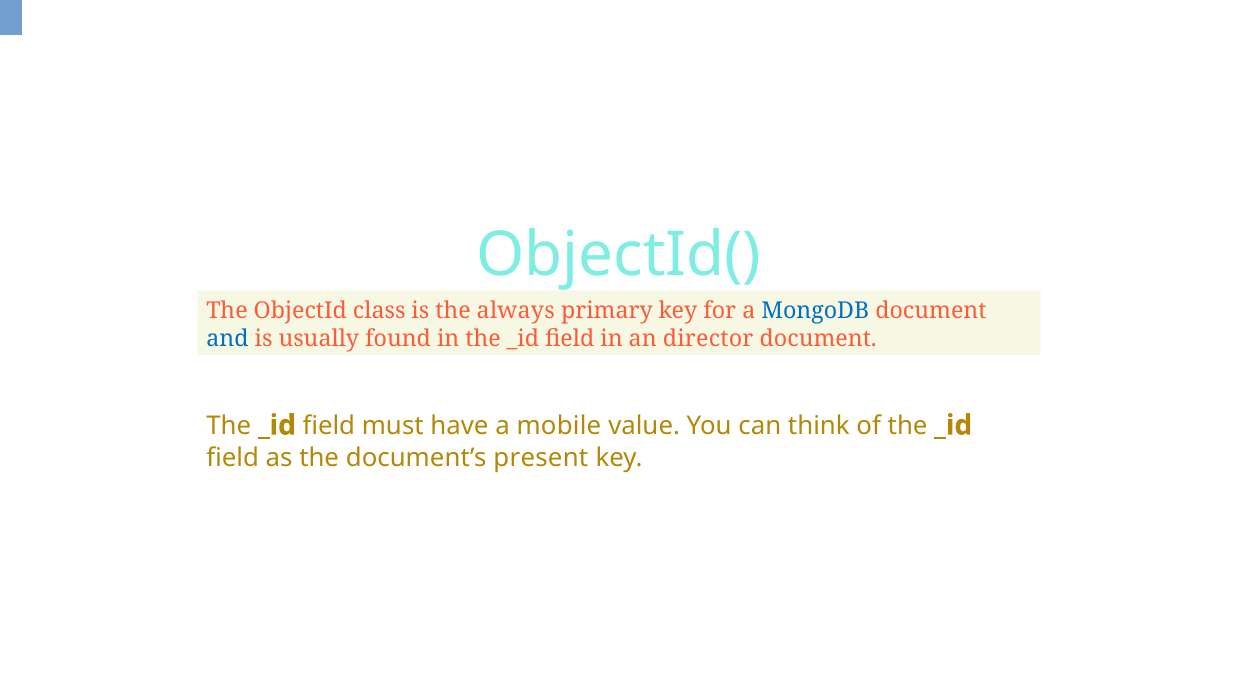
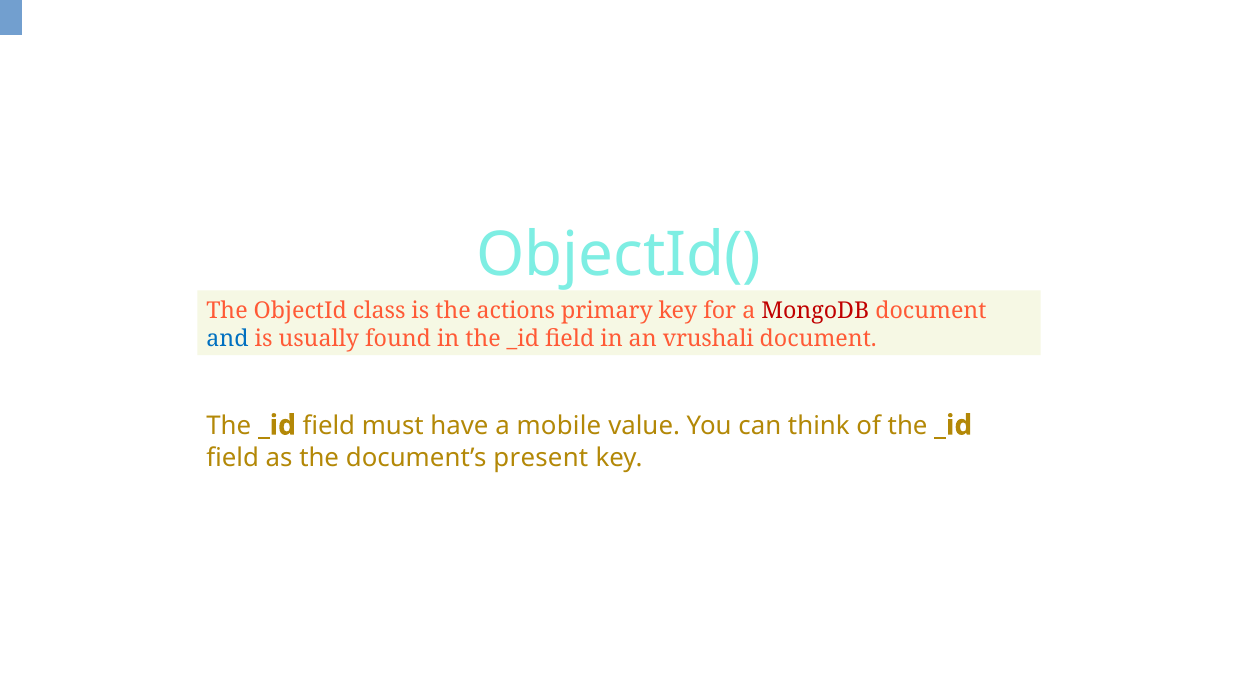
always: always -> actions (516, 311)
MongoDB colour: blue -> red (815, 311)
director: director -> vrushali (708, 339)
